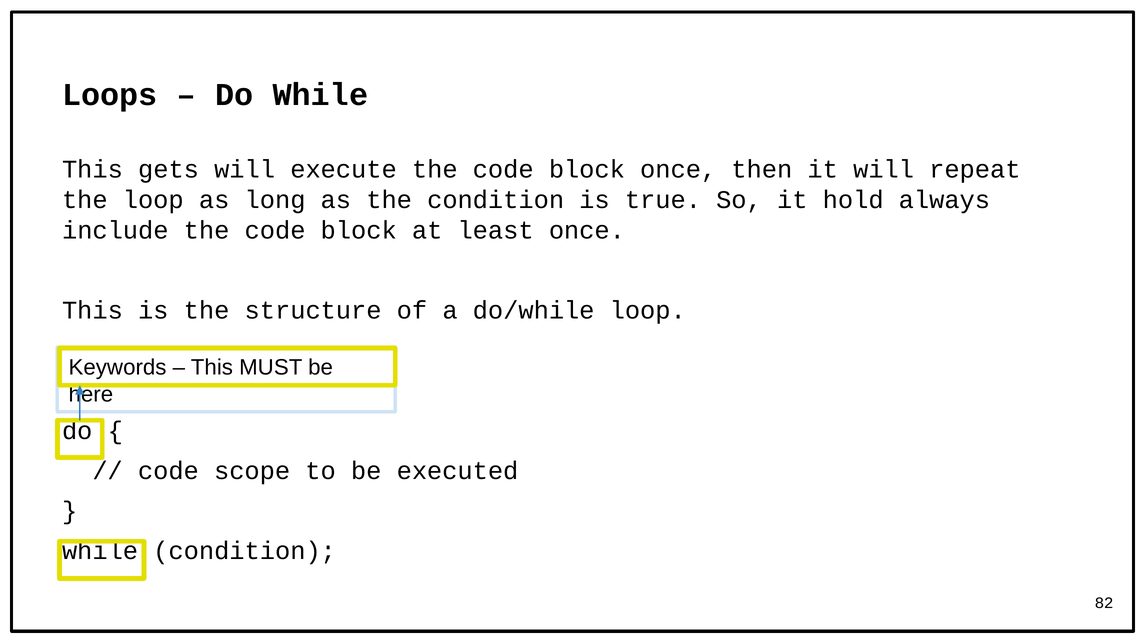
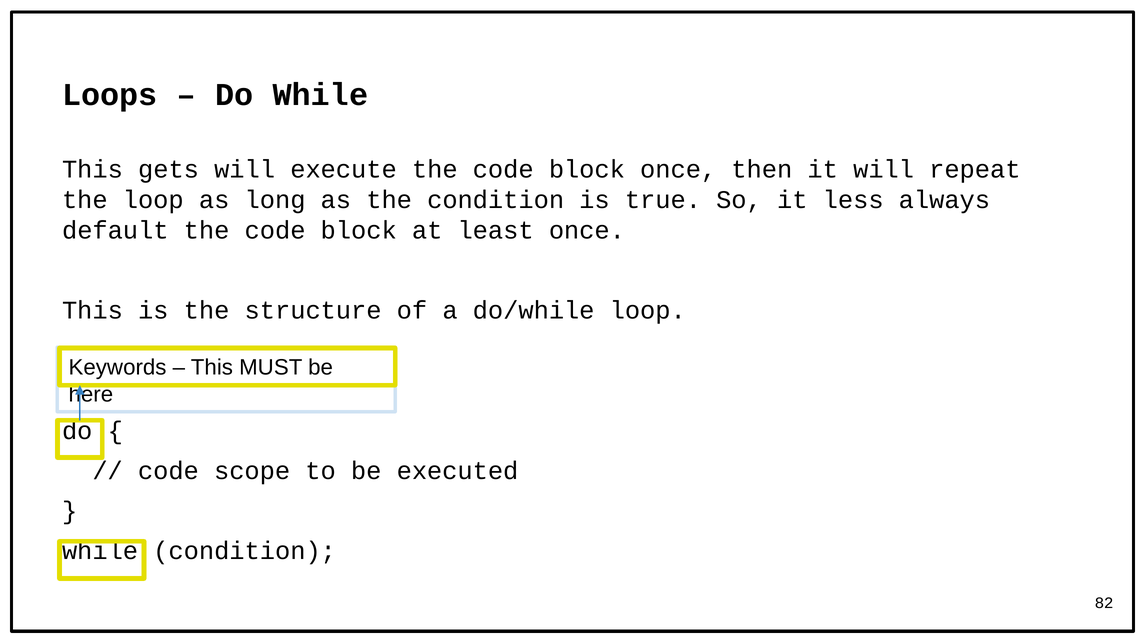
hold: hold -> less (853, 200)
include: include -> default (115, 230)
